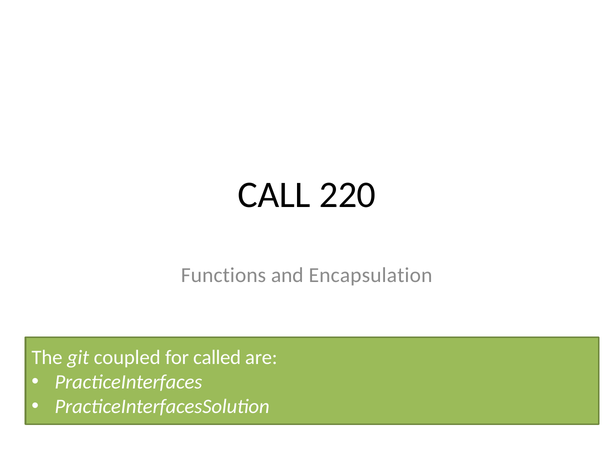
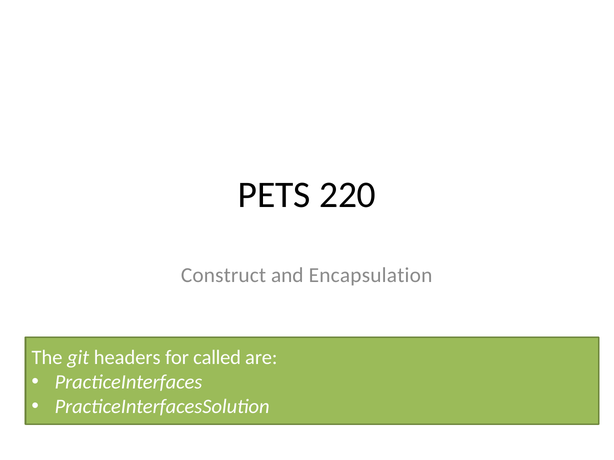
CALL: CALL -> PETS (274, 195)
Functions: Functions -> Construct (224, 275)
coupled: coupled -> headers (127, 358)
